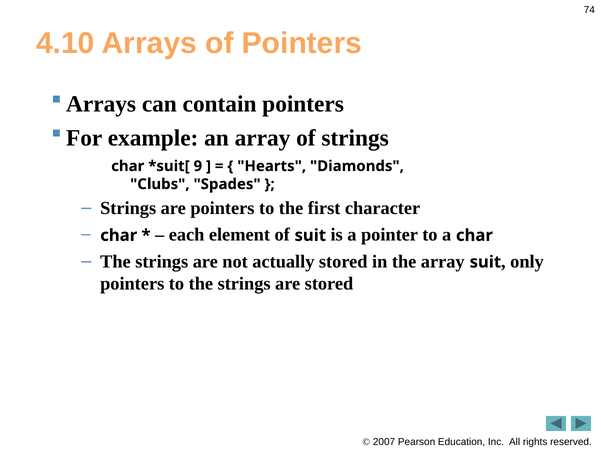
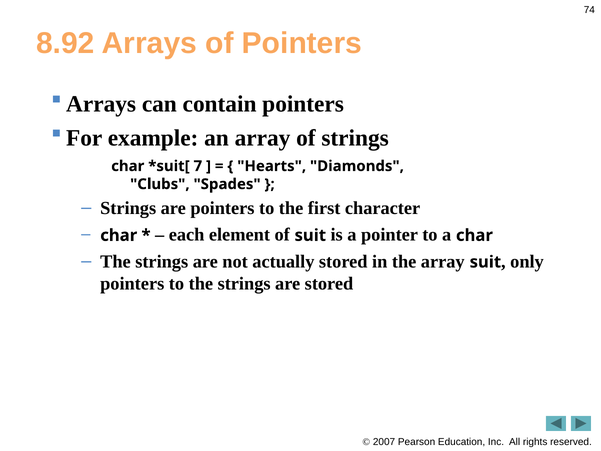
4.10: 4.10 -> 8.92 (65, 43)
9: 9 -> 7 (198, 166)
